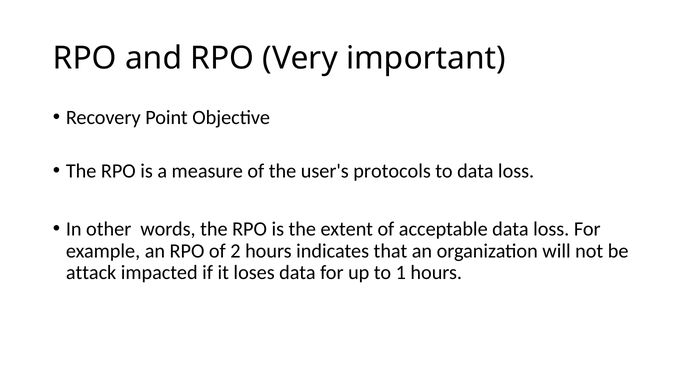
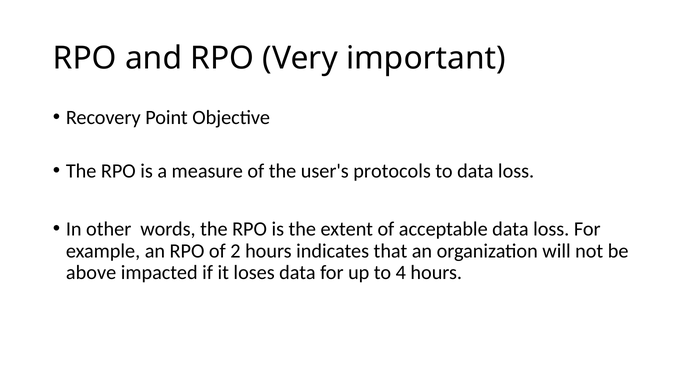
attack: attack -> above (91, 272)
1: 1 -> 4 (401, 272)
